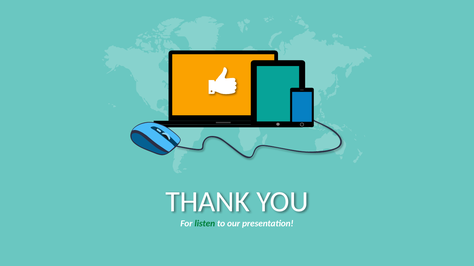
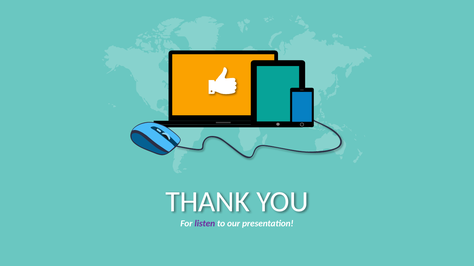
listen colour: green -> purple (205, 224)
